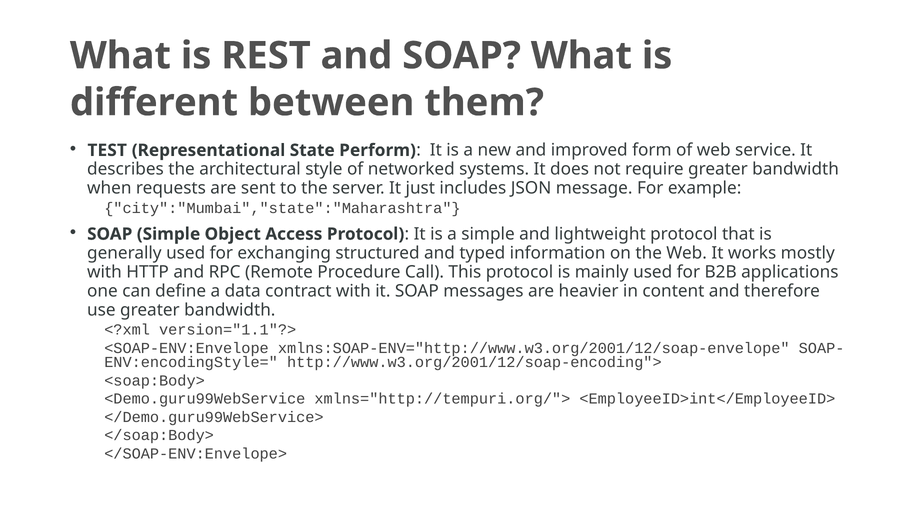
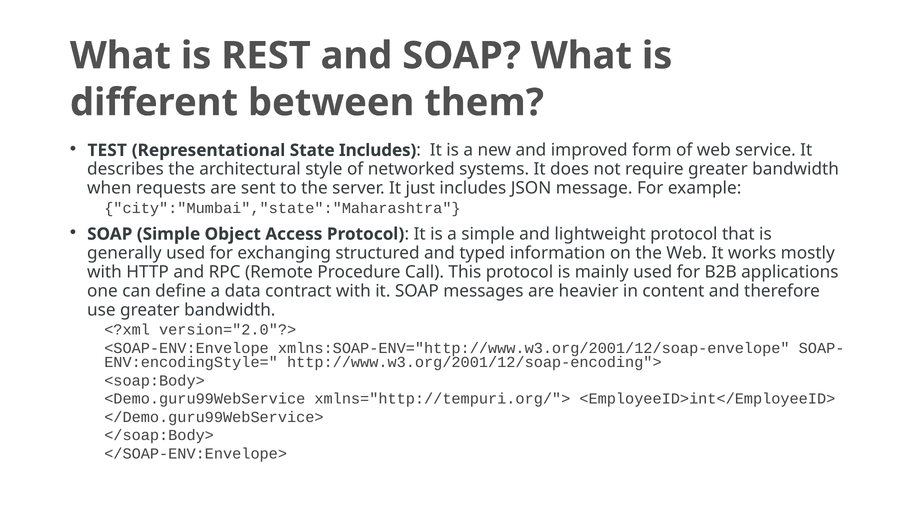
State Perform: Perform -> Includes (378, 150)
version="1.1"?>: version="1.1"?> -> version="2.0"?> (228, 330)
